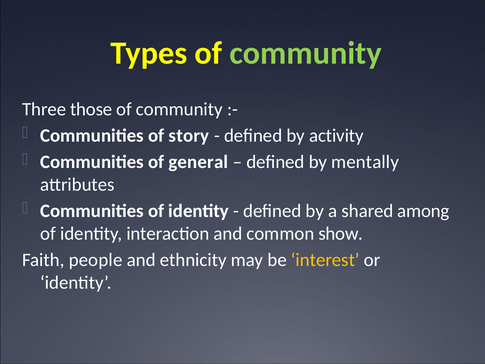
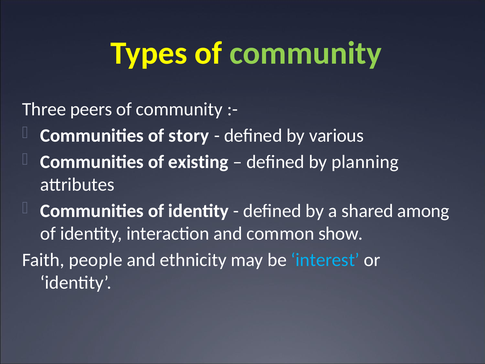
those: those -> peers (91, 109)
activity: activity -> various (336, 135)
general: general -> existing (198, 162)
mentally: mentally -> planning (365, 162)
interest colour: yellow -> light blue (325, 260)
